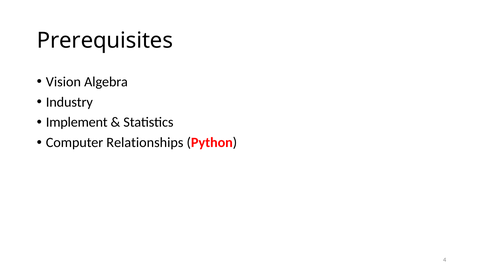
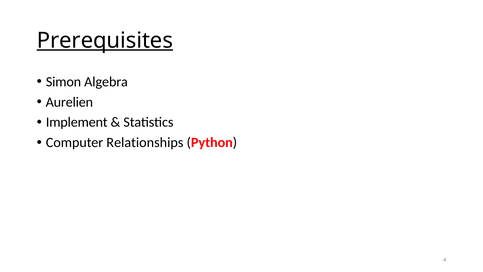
Prerequisites underline: none -> present (105, 41)
Vision: Vision -> Simon (64, 82)
Industry: Industry -> Aurelien (69, 102)
